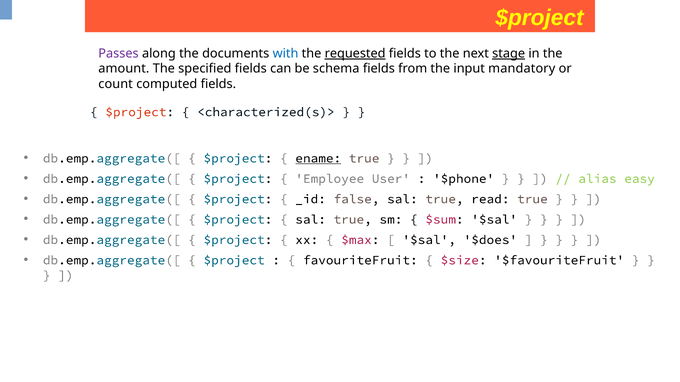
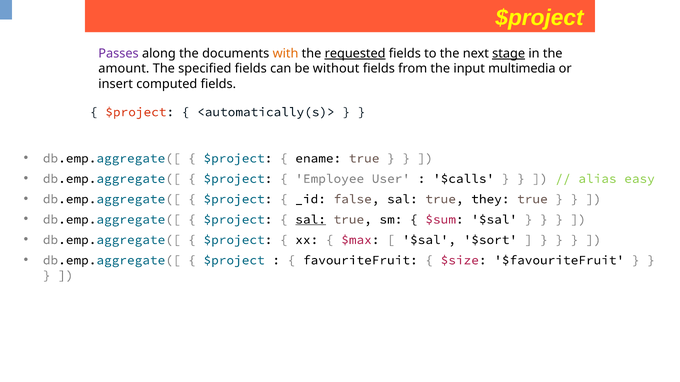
with colour: blue -> orange (286, 54)
schema: schema -> without (336, 69)
mandatory: mandatory -> multimedia (522, 69)
count: count -> insert (116, 84)
<characterized(s)>: <characterized(s)> -> <automatically(s)> (266, 112)
ename underline: present -> none (318, 158)
$phone: $phone -> $calls (464, 179)
read: read -> they (490, 199)
sal underline: none -> present (311, 220)
$does: $does -> $sort (490, 240)
